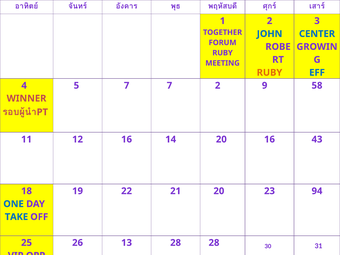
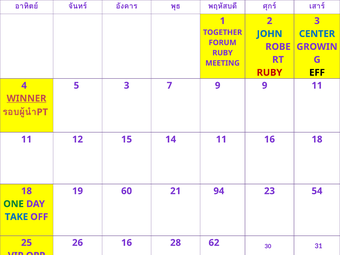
RUBY colour: orange -> red (270, 73)
EFF colour: blue -> black (317, 73)
5 7: 7 -> 3 (127, 86)
7 2: 2 -> 9 (218, 86)
9 58: 58 -> 11 (317, 86)
WINNER underline: none -> present (27, 98)
12 16: 16 -> 15 (127, 139)
14 20: 20 -> 11 (221, 139)
16 43: 43 -> 18 (317, 139)
22: 22 -> 60 (127, 191)
21 20: 20 -> 94 (219, 191)
94: 94 -> 54 (317, 191)
ONE colour: blue -> green (14, 204)
26 13: 13 -> 16 (127, 243)
28 28: 28 -> 62 (214, 243)
